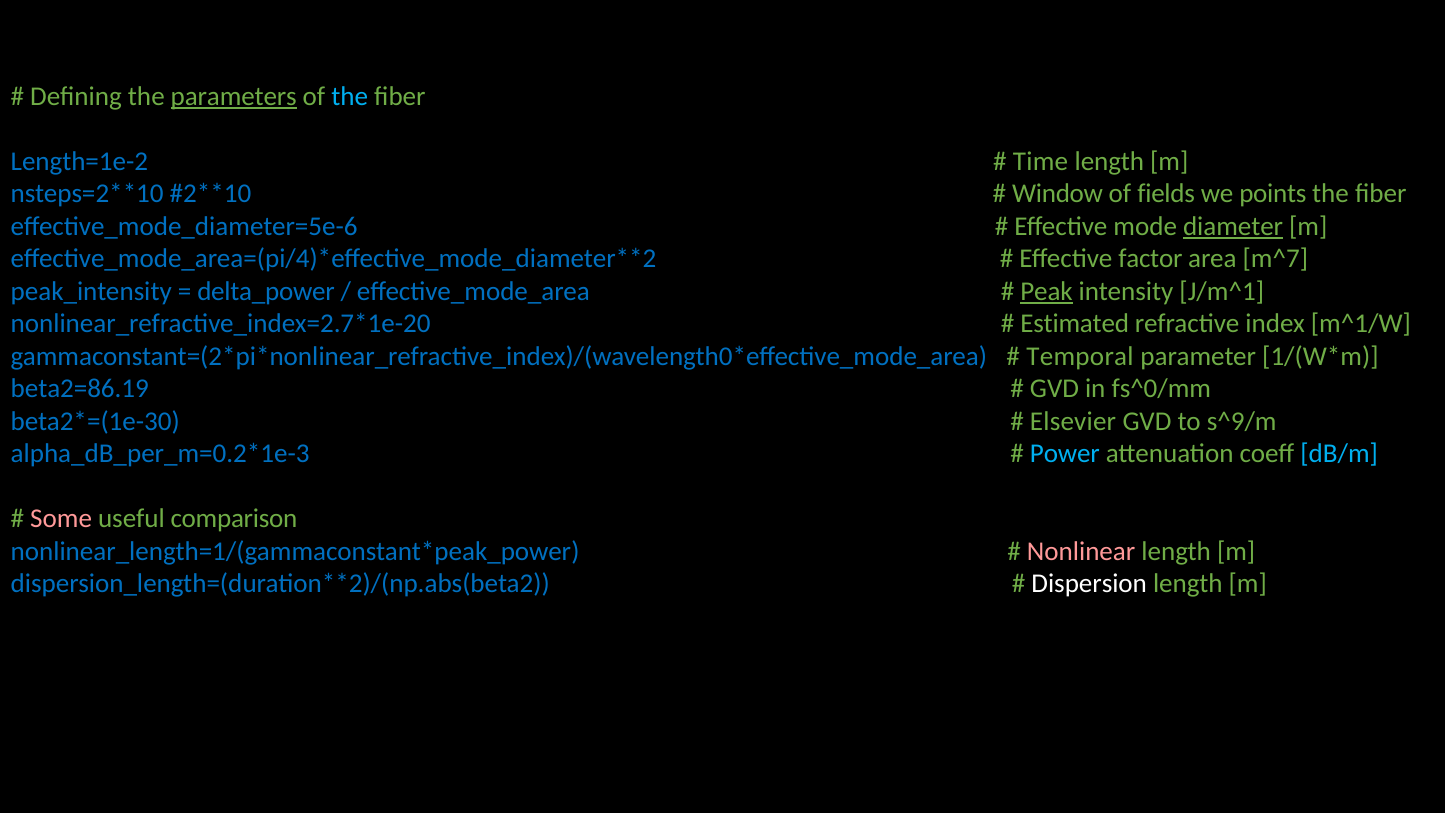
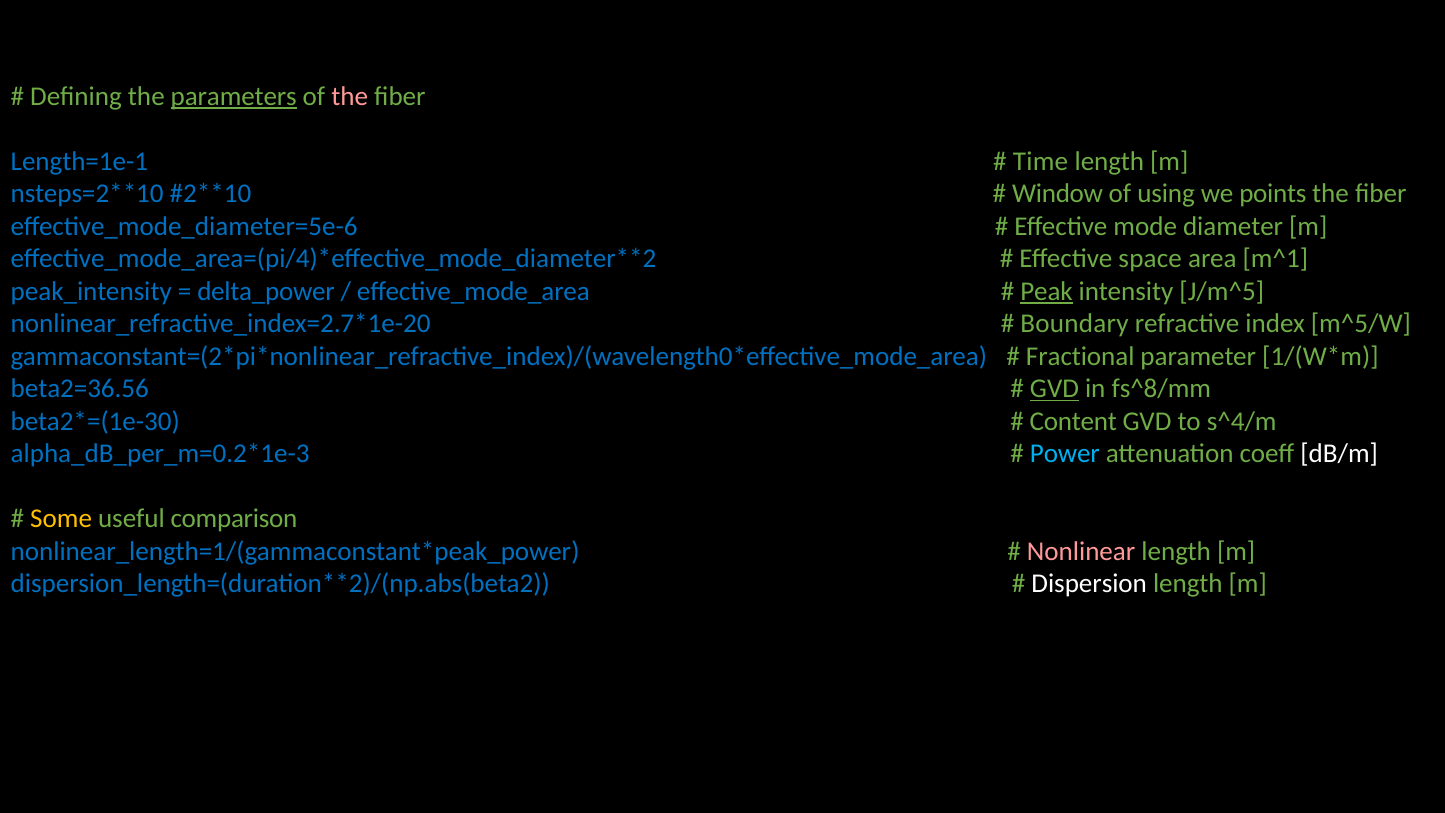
the colour: light blue -> pink (350, 96)
Length=1e-2: Length=1e-2 -> Length=1e-1 (79, 161)
fields: fields -> using (1166, 194)
diameter underline: present -> none (1233, 226)
factor: factor -> space (1150, 259)
m^7: m^7 -> m^1 (1275, 259)
J/m^1: J/m^1 -> J/m^5 (1222, 291)
Estimated: Estimated -> Boundary (1074, 324)
m^1/W: m^1/W -> m^5/W (1361, 324)
Temporal: Temporal -> Fractional (1080, 356)
beta2=86.19: beta2=86.19 -> beta2=36.56 (80, 389)
GVD underline: none -> present (1054, 389)
fs^0/mm: fs^0/mm -> fs^8/mm (1161, 389)
Elsevier: Elsevier -> Content (1073, 421)
s^9/m: s^9/m -> s^4/m (1242, 421)
dB/m colour: light blue -> white (1339, 454)
Some colour: pink -> yellow (61, 519)
